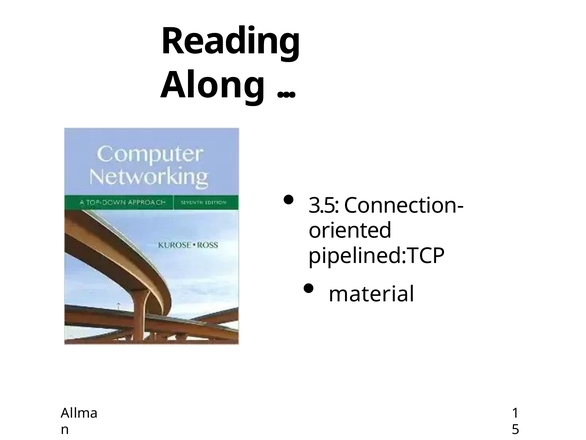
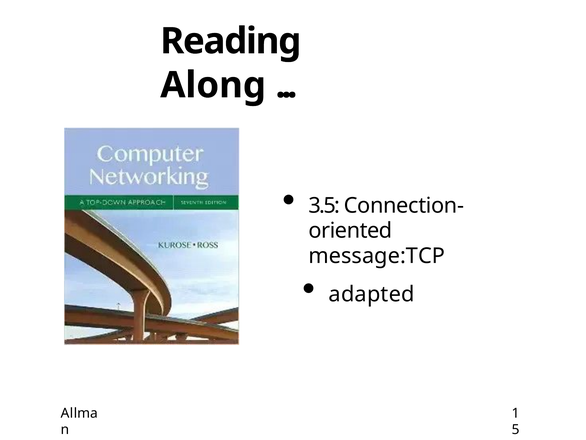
pipelined:TCP: pipelined:TCP -> message:TCP (377, 256)
material: material -> adapted (372, 294)
